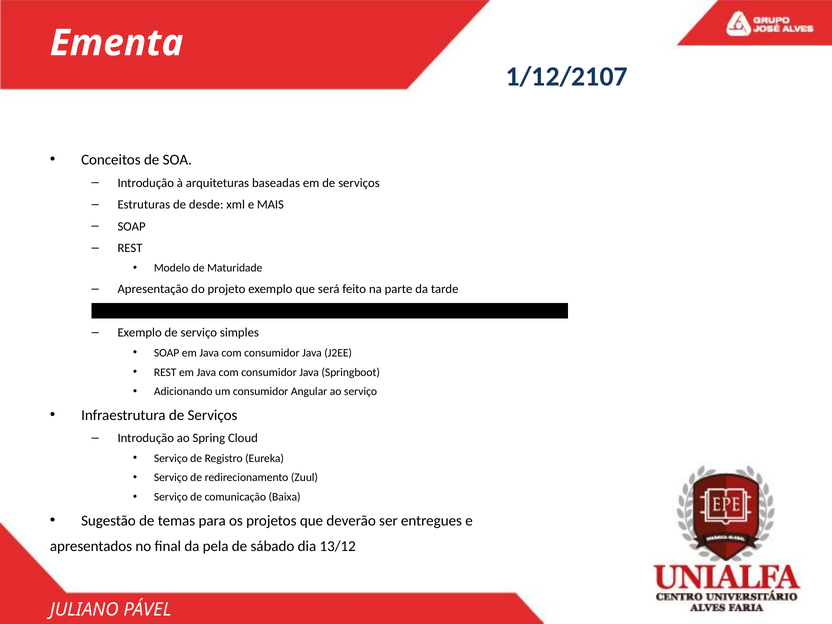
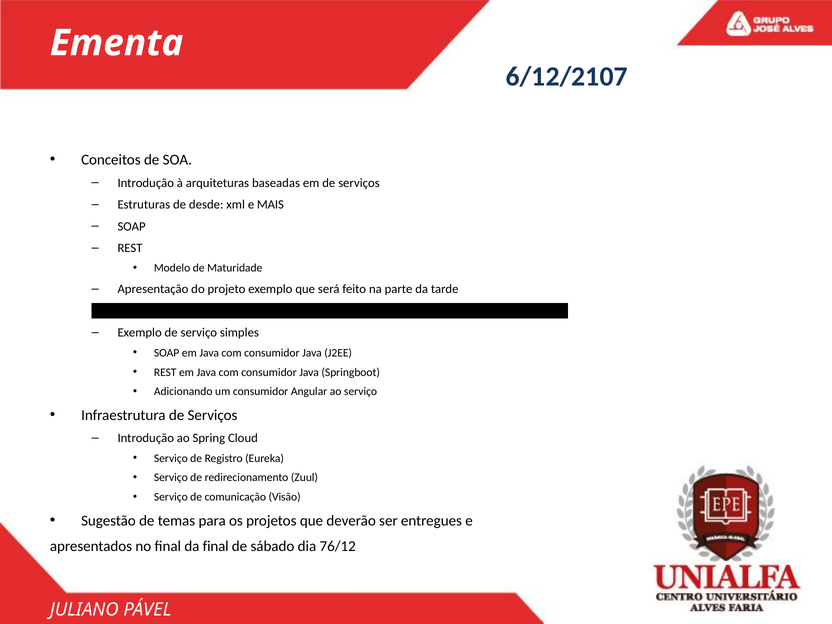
1/12/2107: 1/12/2107 -> 6/12/2107 (567, 77)
Baixa: Baixa -> Visão (285, 497)
da pela: pela -> final (216, 546)
13/12: 13/12 -> 76/12 (338, 546)
